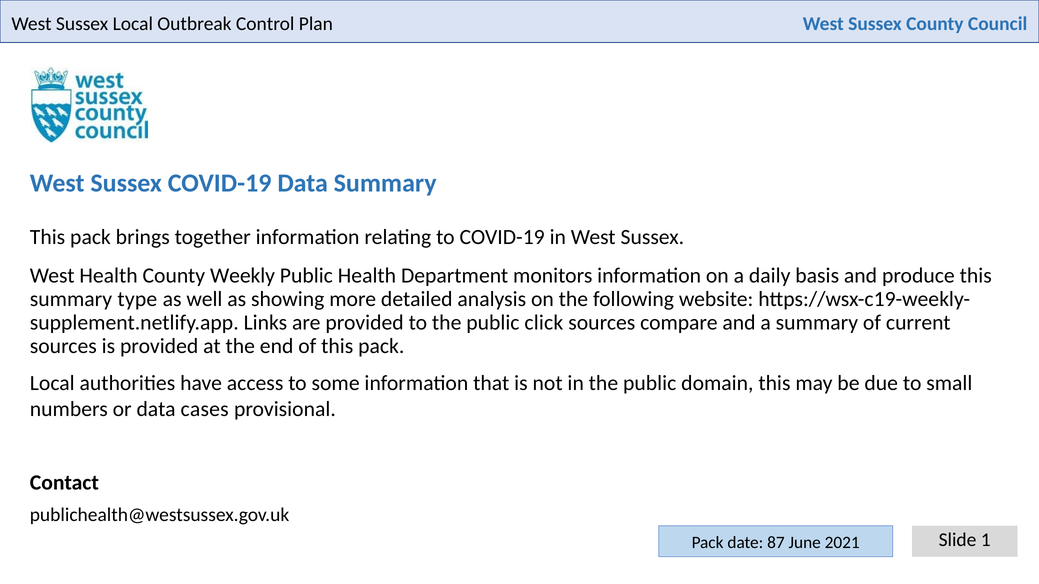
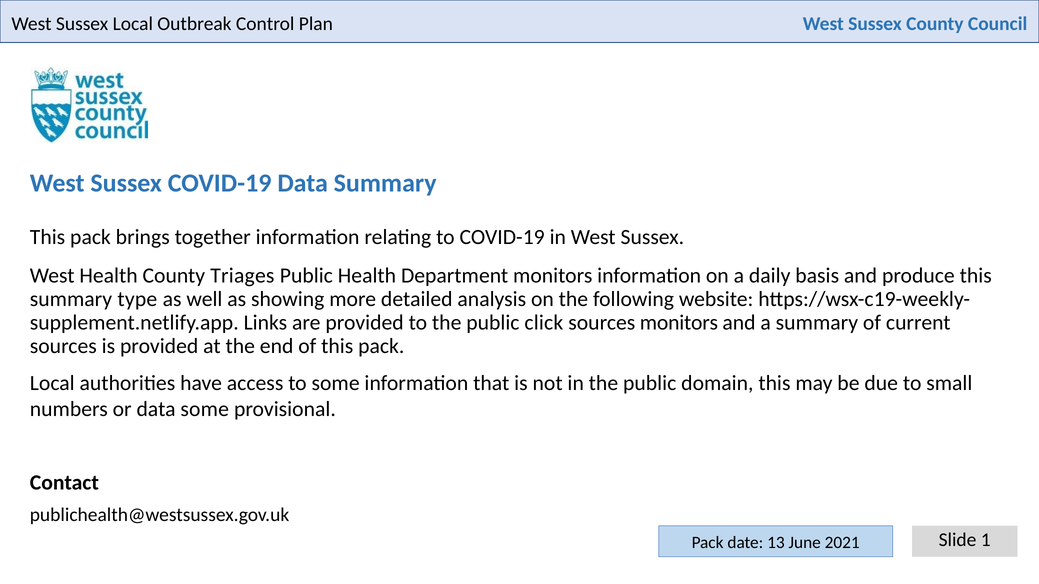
Weekly: Weekly -> Triages (242, 276)
sources compare: compare -> monitors (679, 323)
data cases: cases -> some (205, 409)
87: 87 -> 13 (776, 543)
